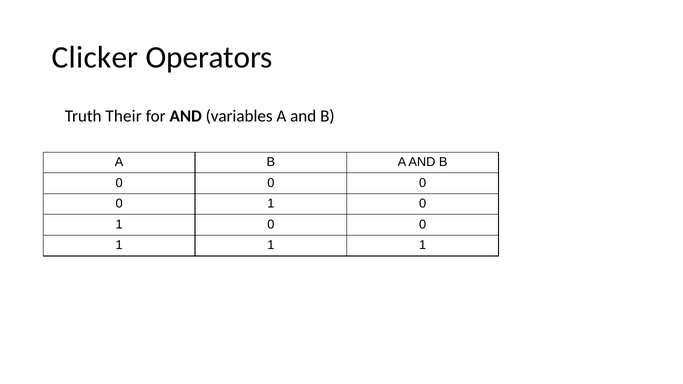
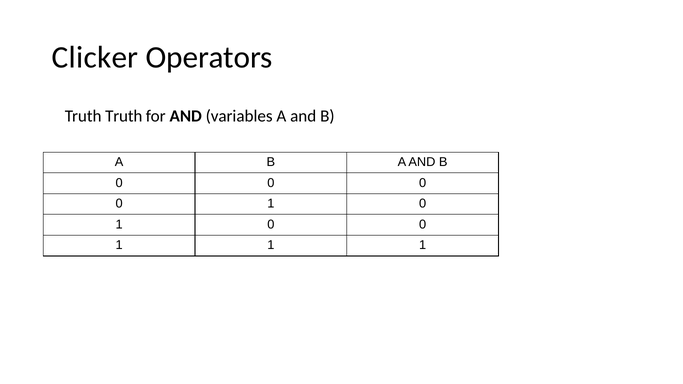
Truth Their: Their -> Truth (124, 116)
